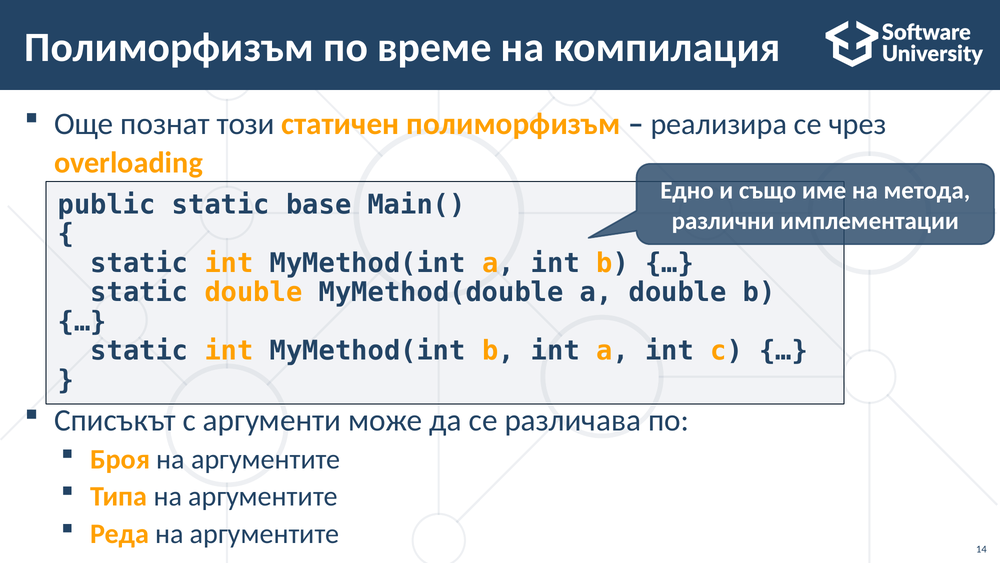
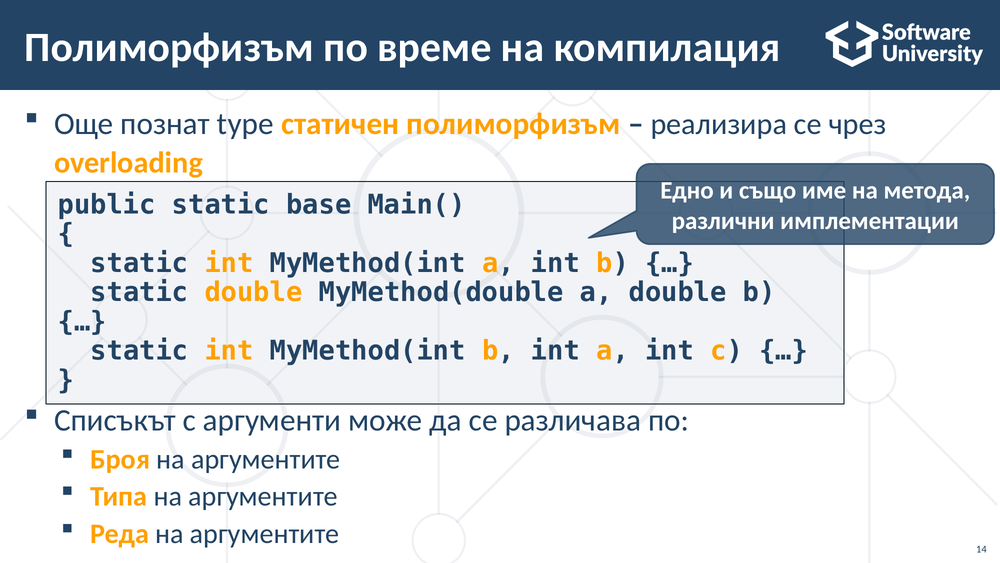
този: този -> type (245, 124)
